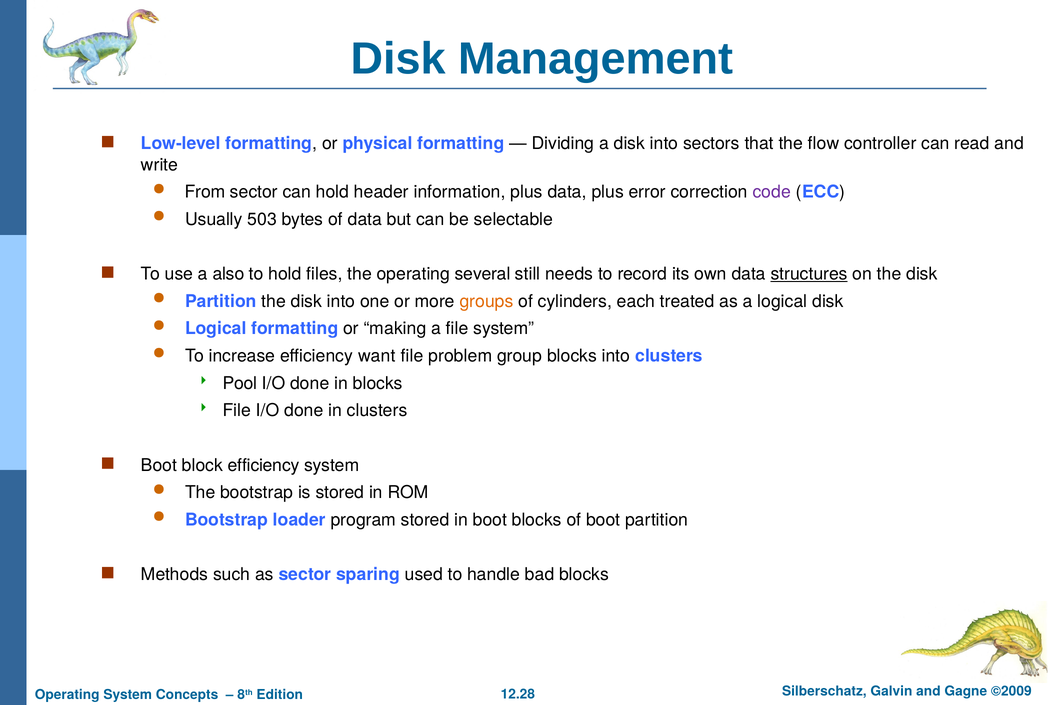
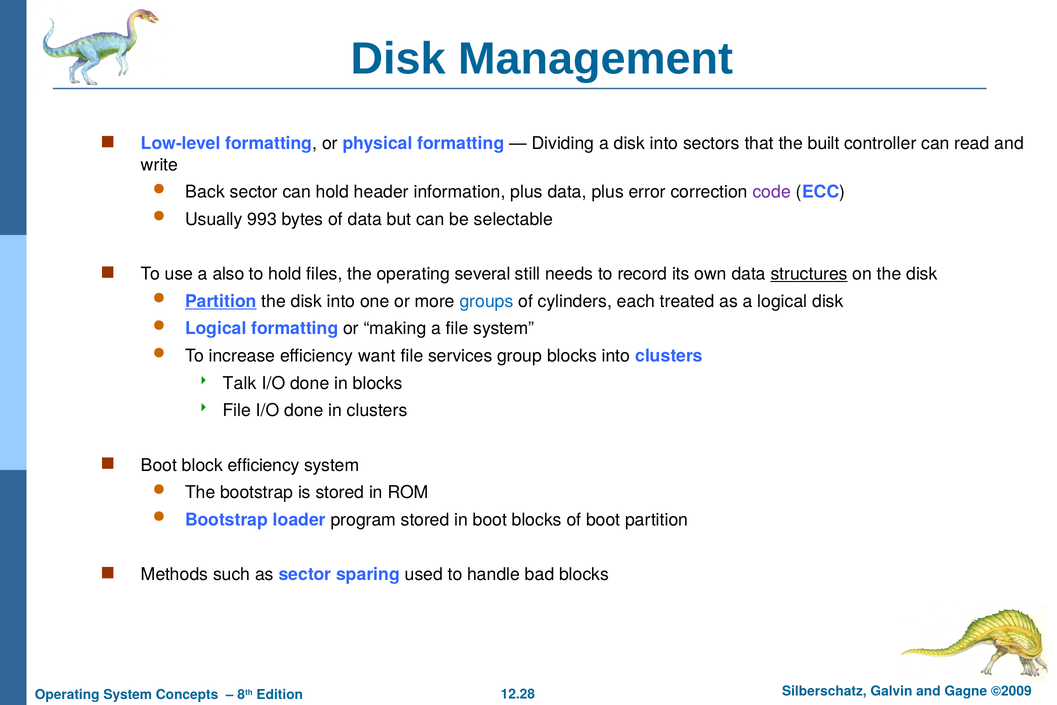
flow: flow -> built (824, 144)
From: From -> Back (205, 192)
503: 503 -> 993 (262, 219)
Partition underline: none -> present (221, 301)
groups colour: orange -> blue (487, 301)
problem: problem -> services (460, 356)
Pool: Pool -> Talk (240, 383)
